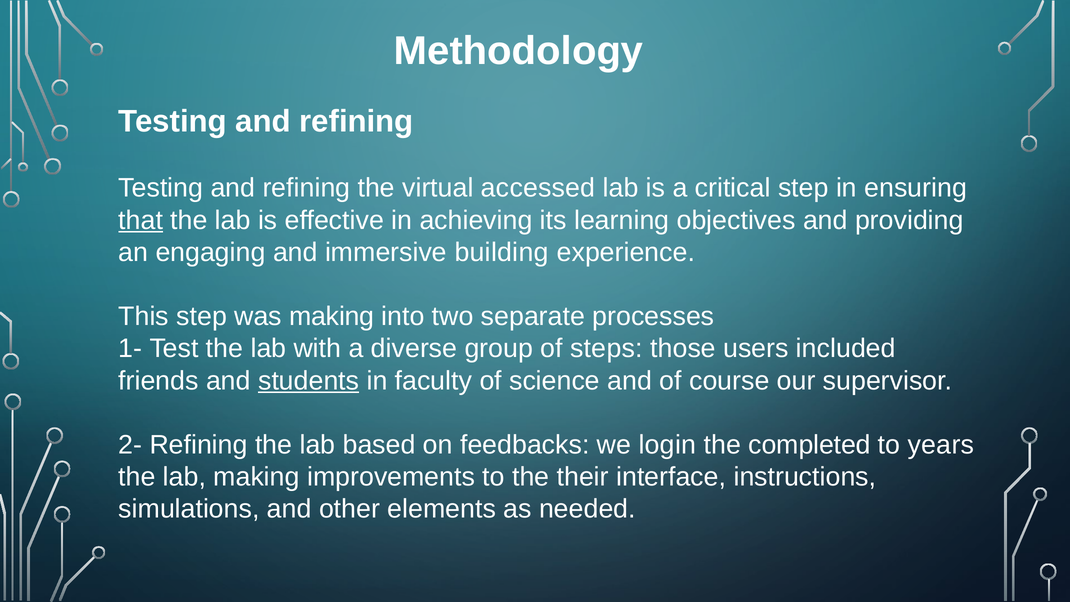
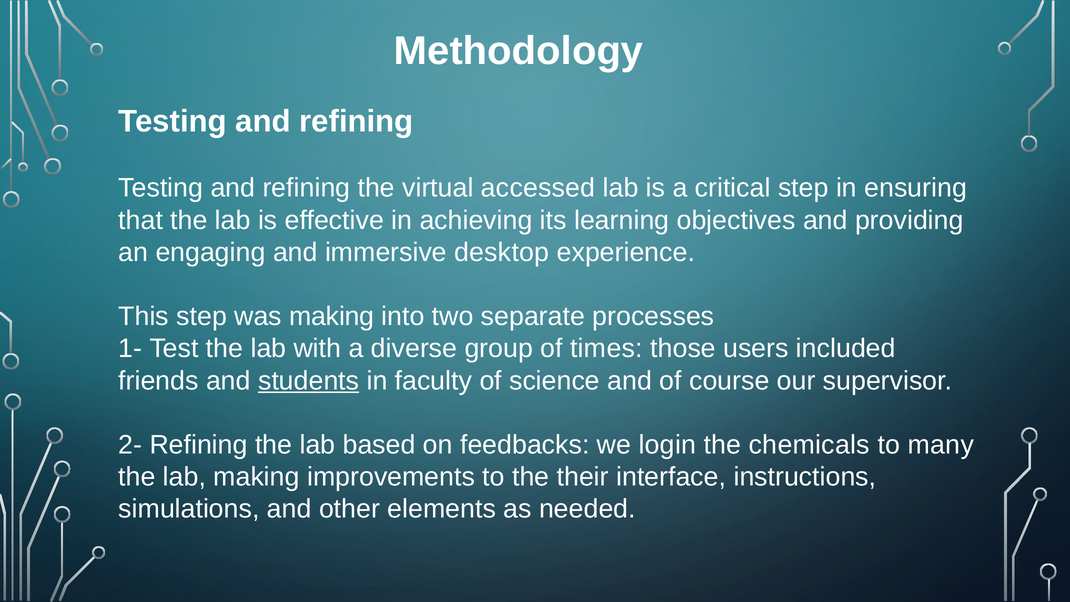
that underline: present -> none (141, 220)
building: building -> desktop (502, 252)
steps: steps -> times (606, 349)
completed: completed -> chemicals (809, 445)
years: years -> many (941, 445)
